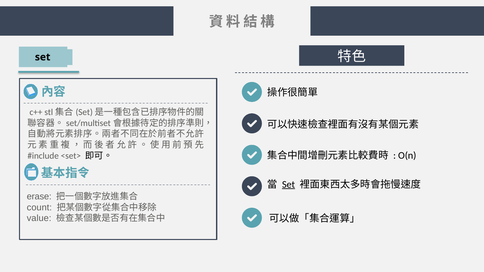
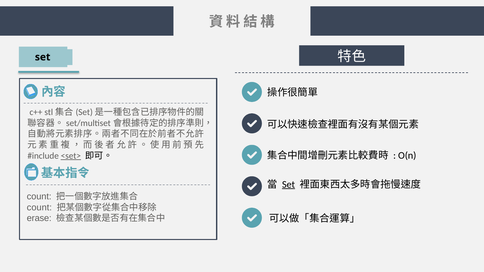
<set> underline: none -> present (71, 156)
erase: erase -> count (39, 197)
value: value -> erase (39, 219)
